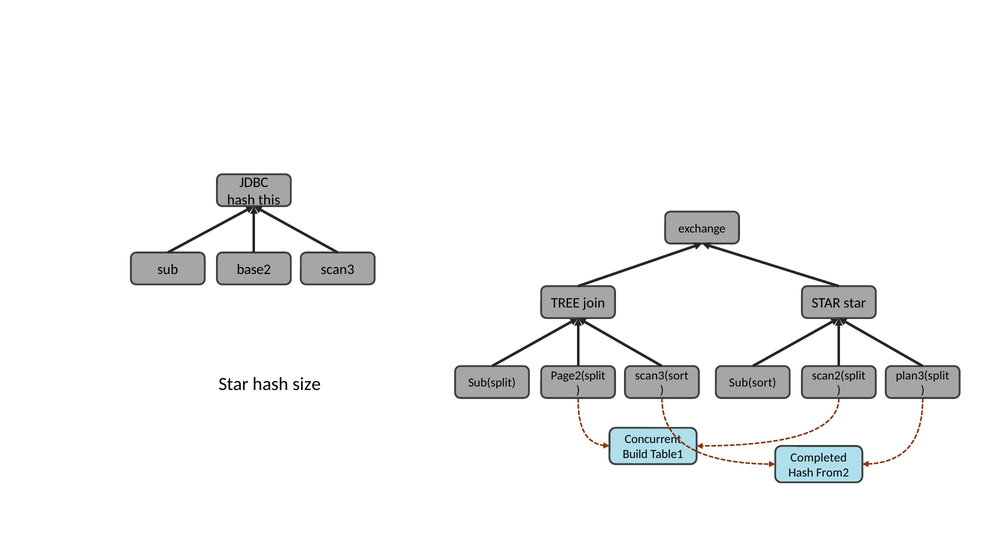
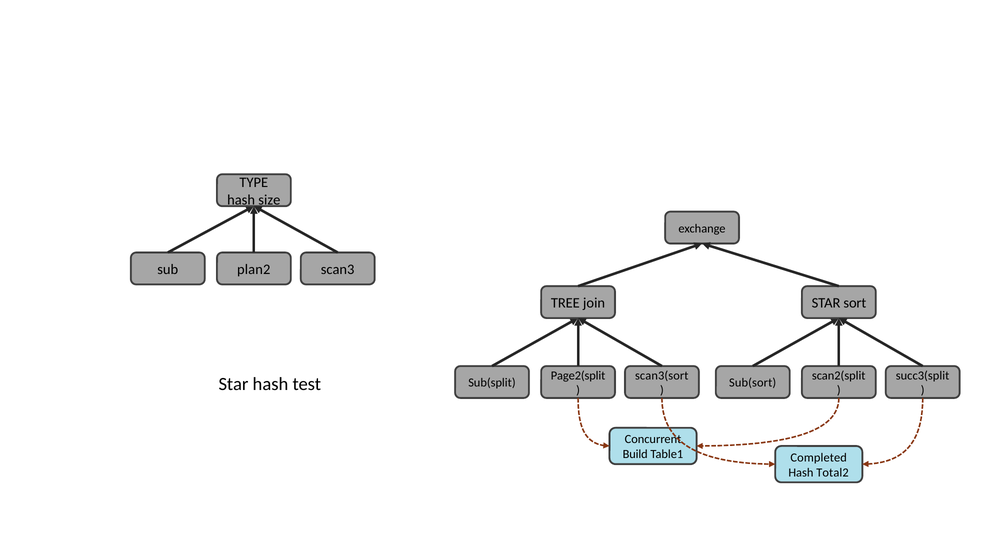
JDBC: JDBC -> TYPE (254, 183)
this: this -> size (269, 200)
base2: base2 -> plan2 (254, 270)
STAR star: star -> sort (855, 303)
plan3(split: plan3(split -> succ3(split (923, 376)
size: size -> test (307, 384)
From2: From2 -> Total2 (832, 473)
